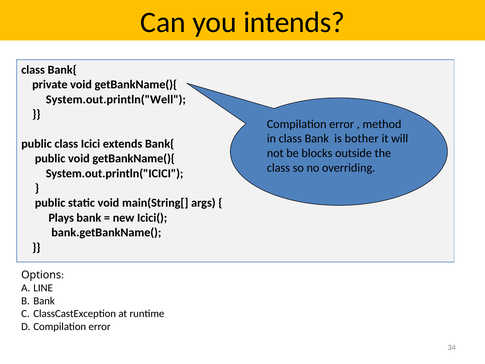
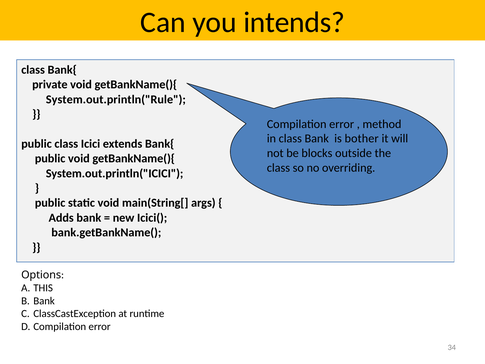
System.out.println("Well: System.out.println("Well -> System.out.println("Rule (116, 99)
Plays: Plays -> Adds (61, 218)
LINE: LINE -> THIS (43, 288)
